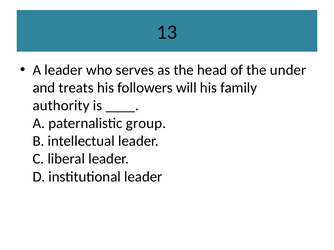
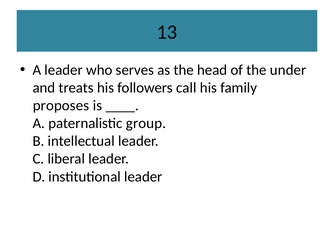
will: will -> call (186, 88)
authority: authority -> proposes (61, 106)
